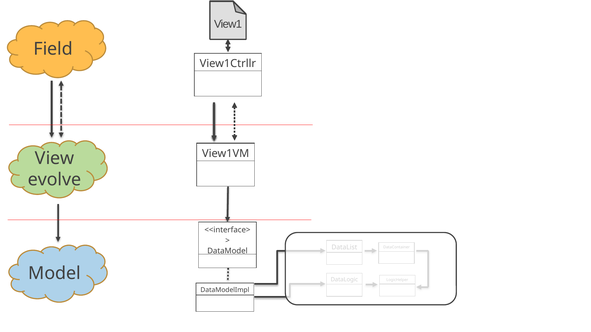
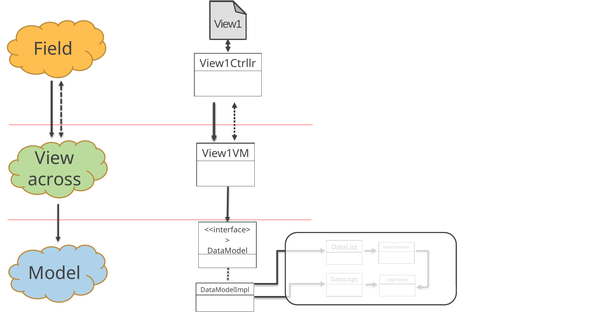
evolve: evolve -> across (55, 180)
